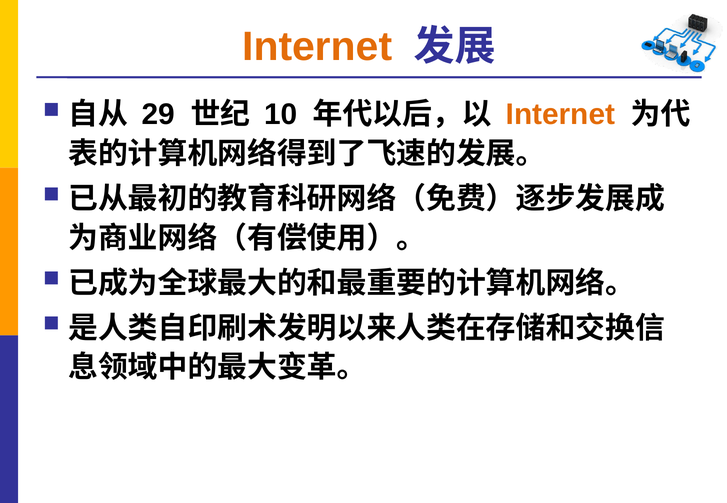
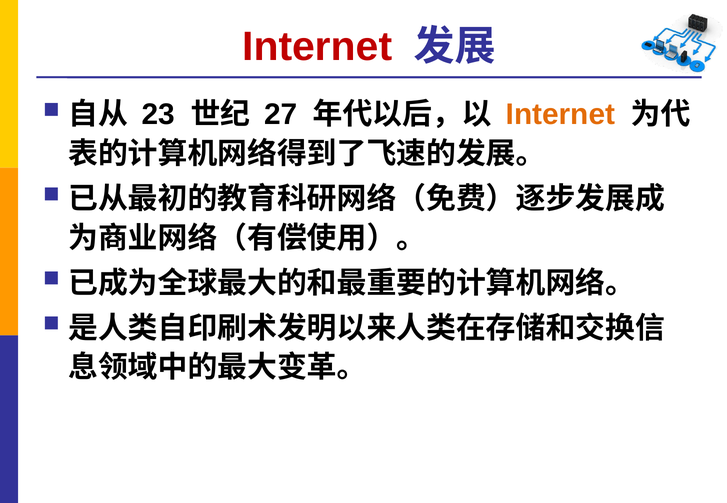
Internet colour: orange -> red (317, 47)
29: 29 -> 23 (158, 115)
10: 10 -> 27 (281, 115)
